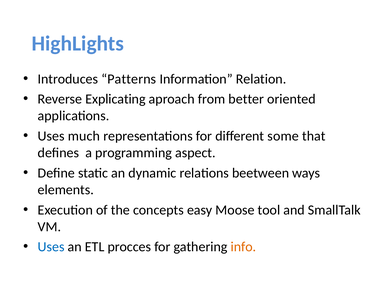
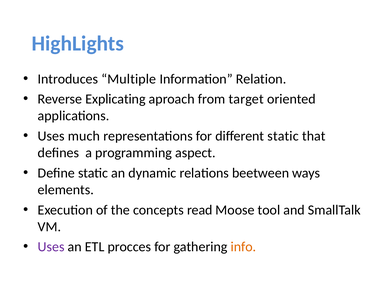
Patterns: Patterns -> Multiple (129, 79)
better: better -> target (246, 99)
different some: some -> static (283, 136)
easy: easy -> read (200, 210)
Uses colour: blue -> purple (51, 247)
